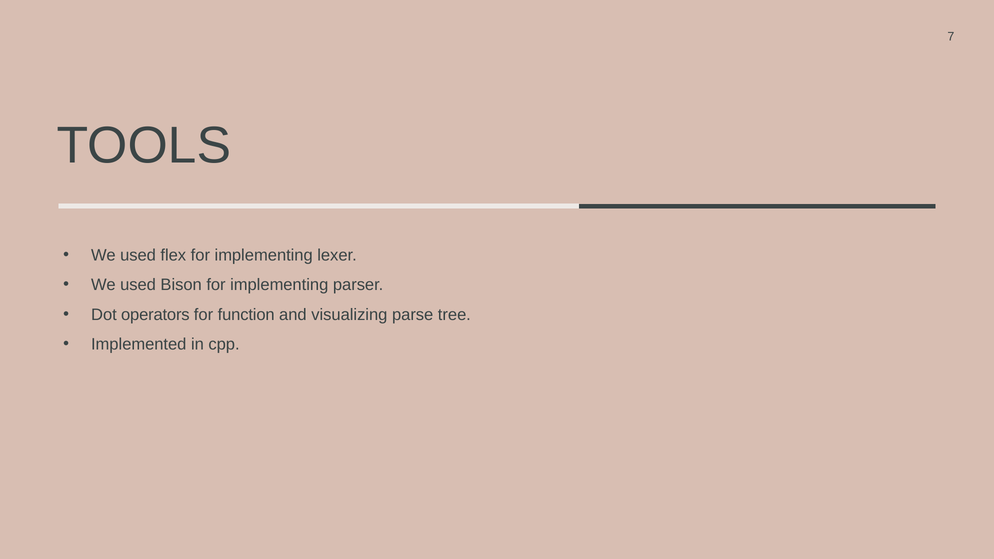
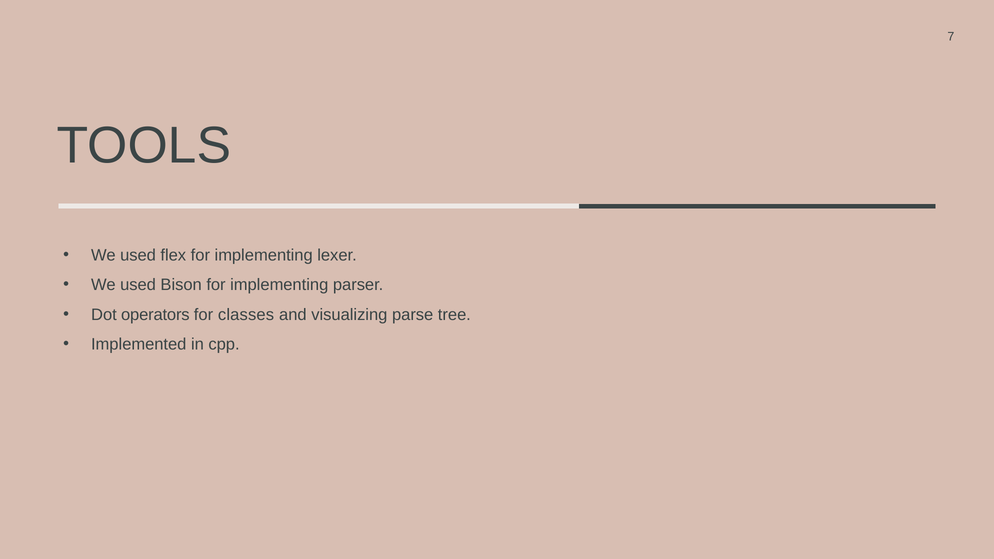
function: function -> classes (246, 315)
